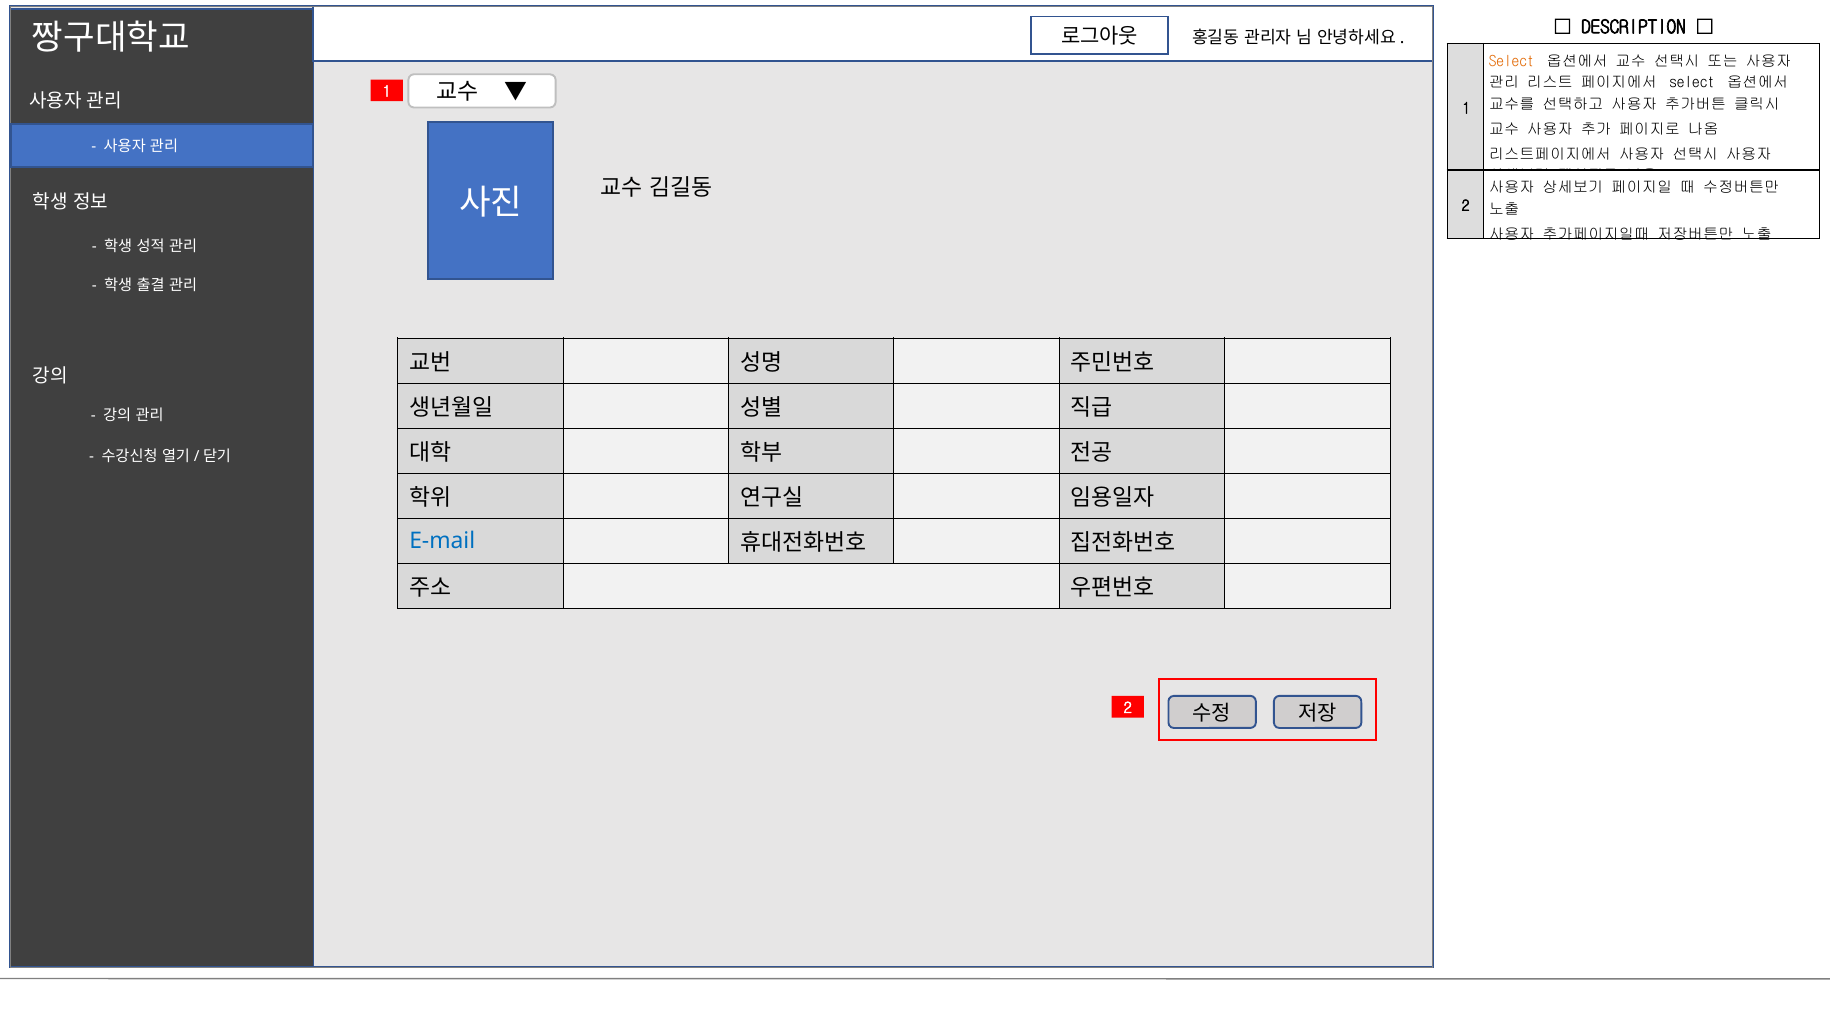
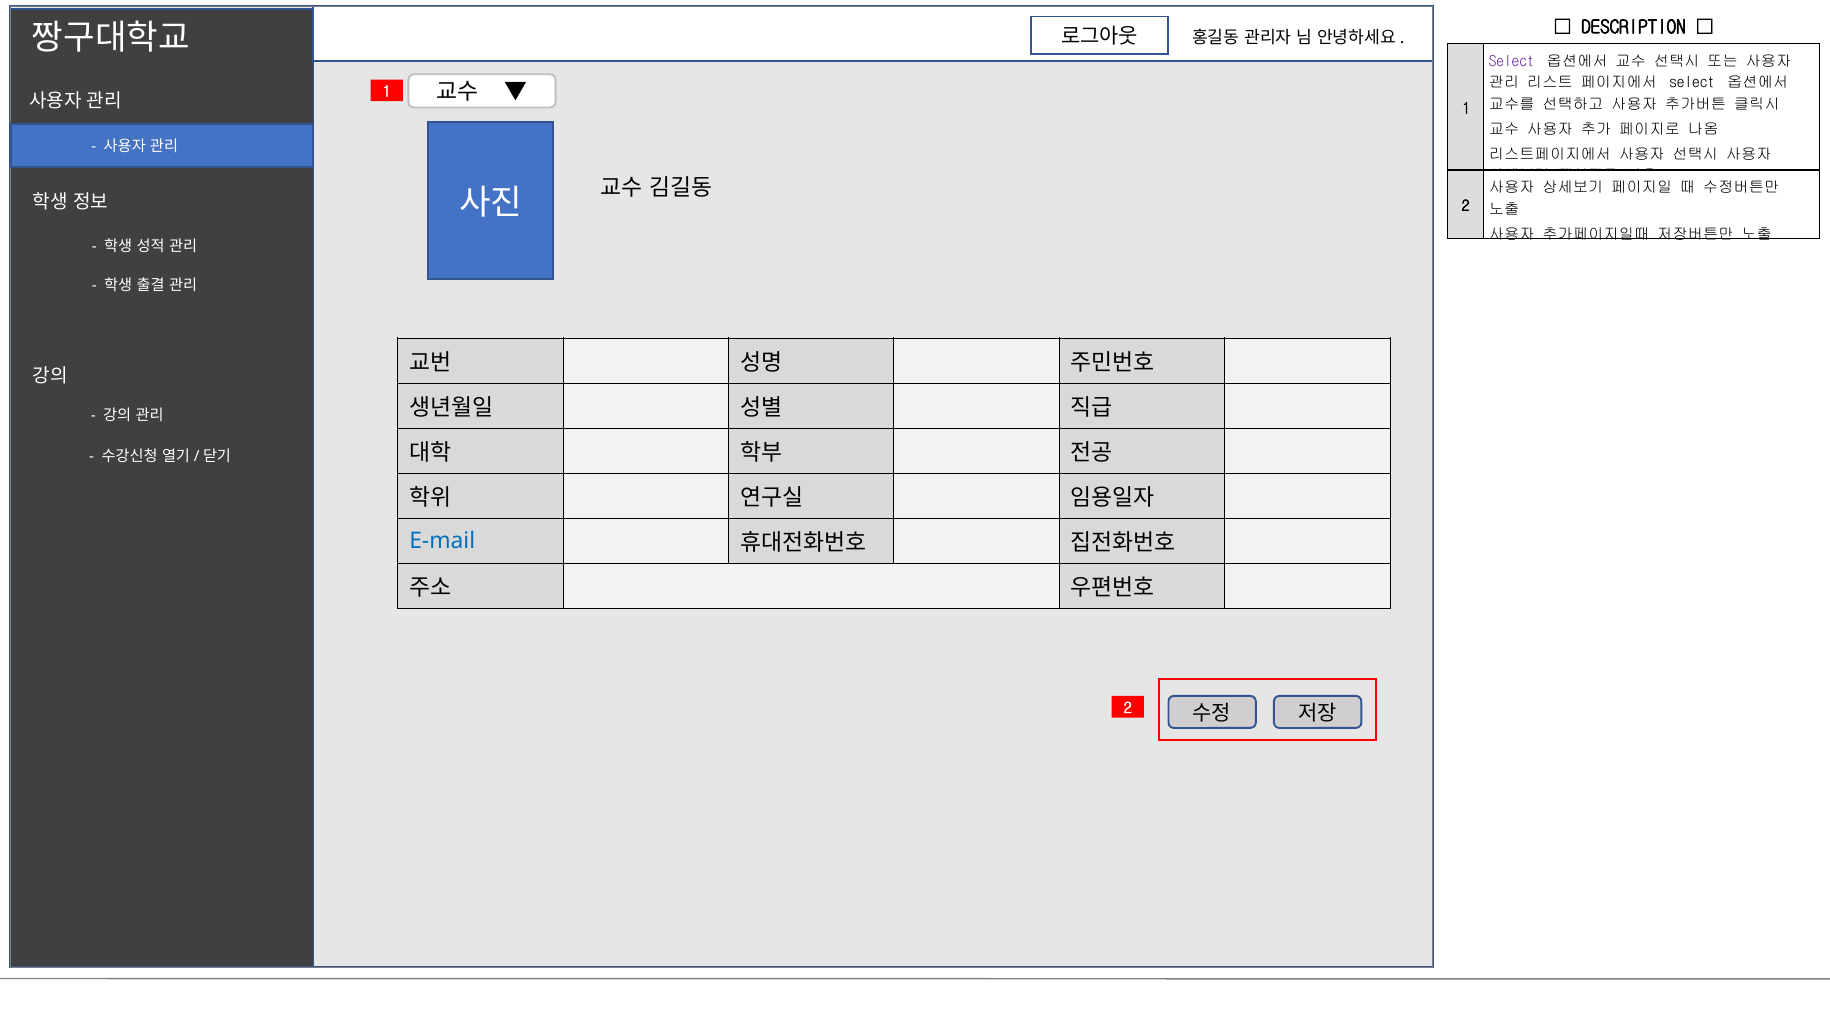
Select colour: orange -> purple (1512, 61)
